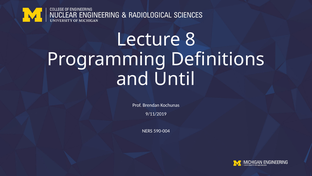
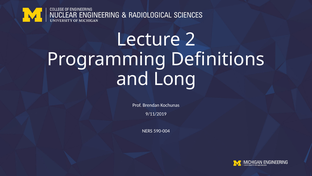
8: 8 -> 2 (190, 40)
Until: Until -> Long (175, 79)
